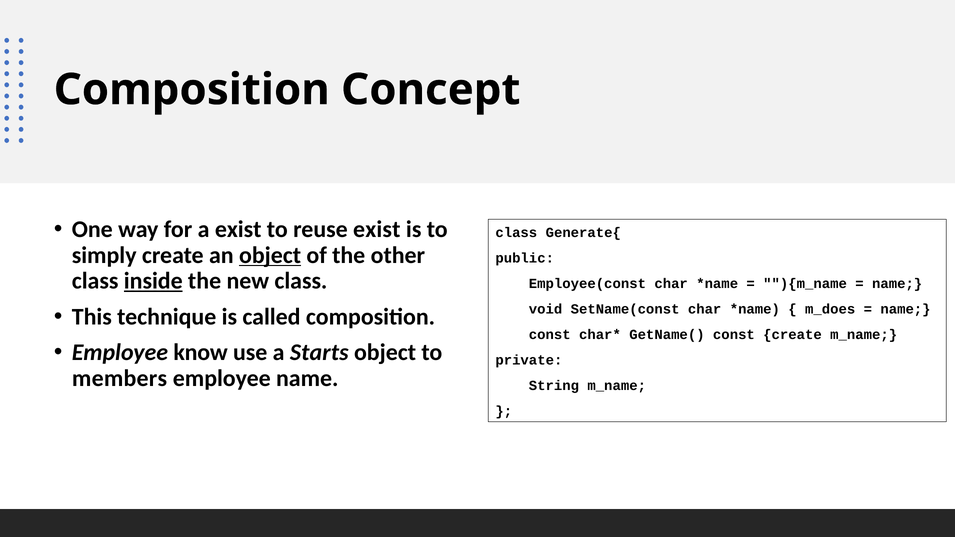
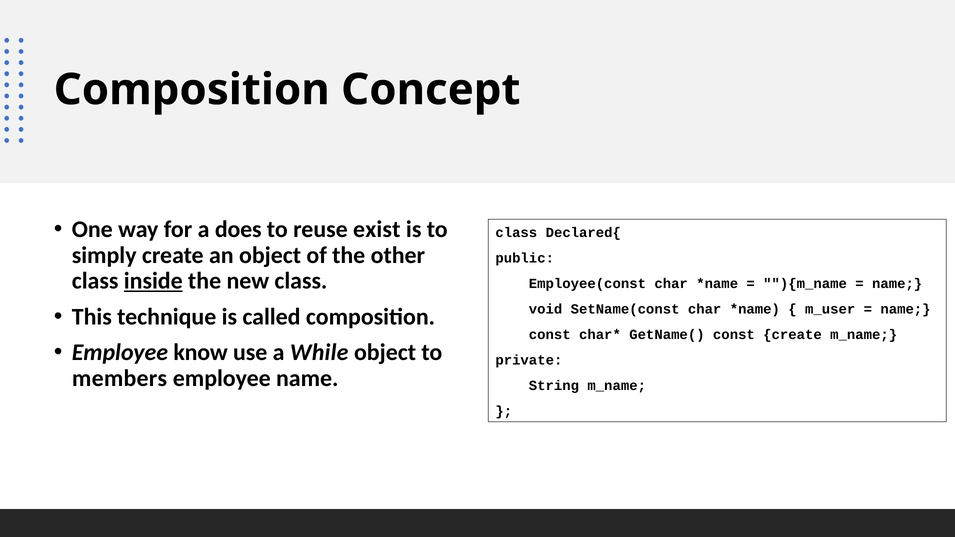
a exist: exist -> does (238, 230)
Generate{: Generate{ -> Declared{ (583, 233)
object underline: present -> none (270, 255)
m_does: m_does -> m_user (830, 309)
Starts: Starts -> While (319, 353)
